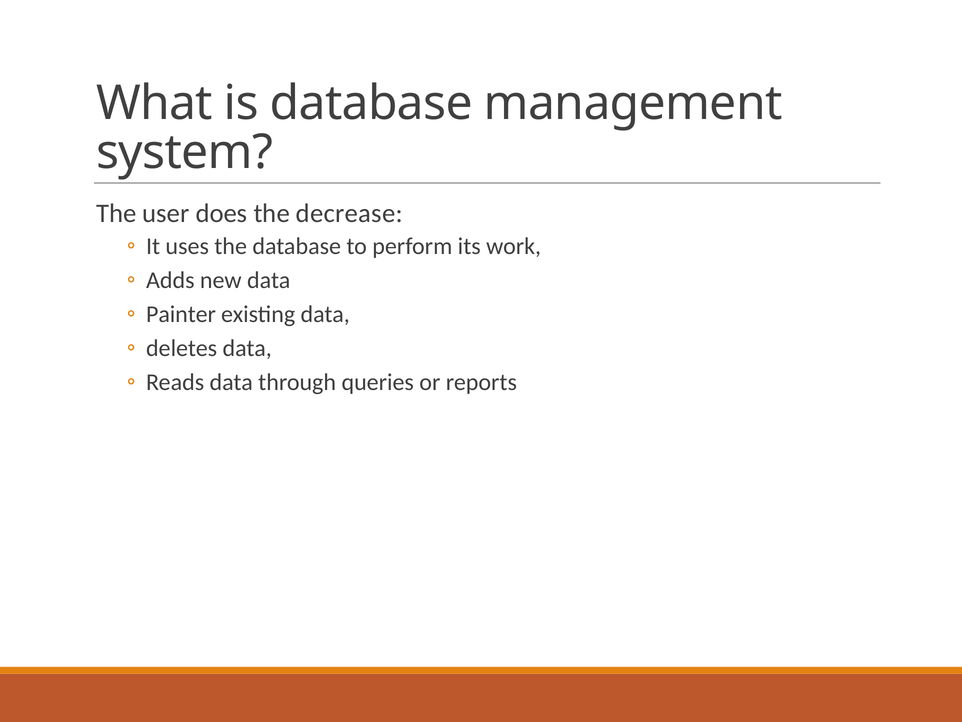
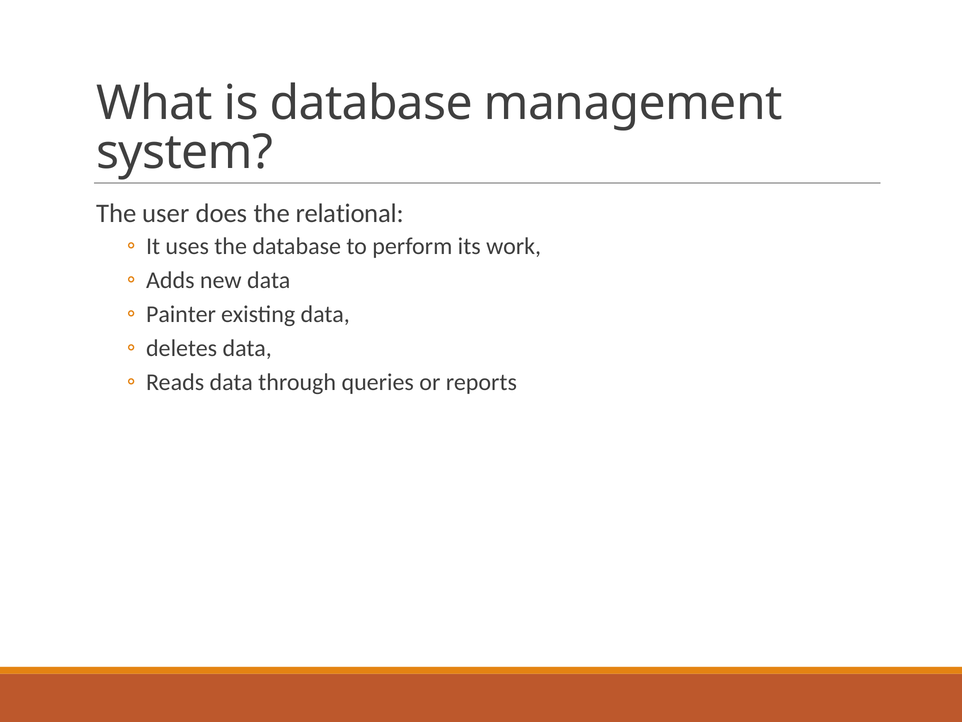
decrease: decrease -> relational (350, 213)
